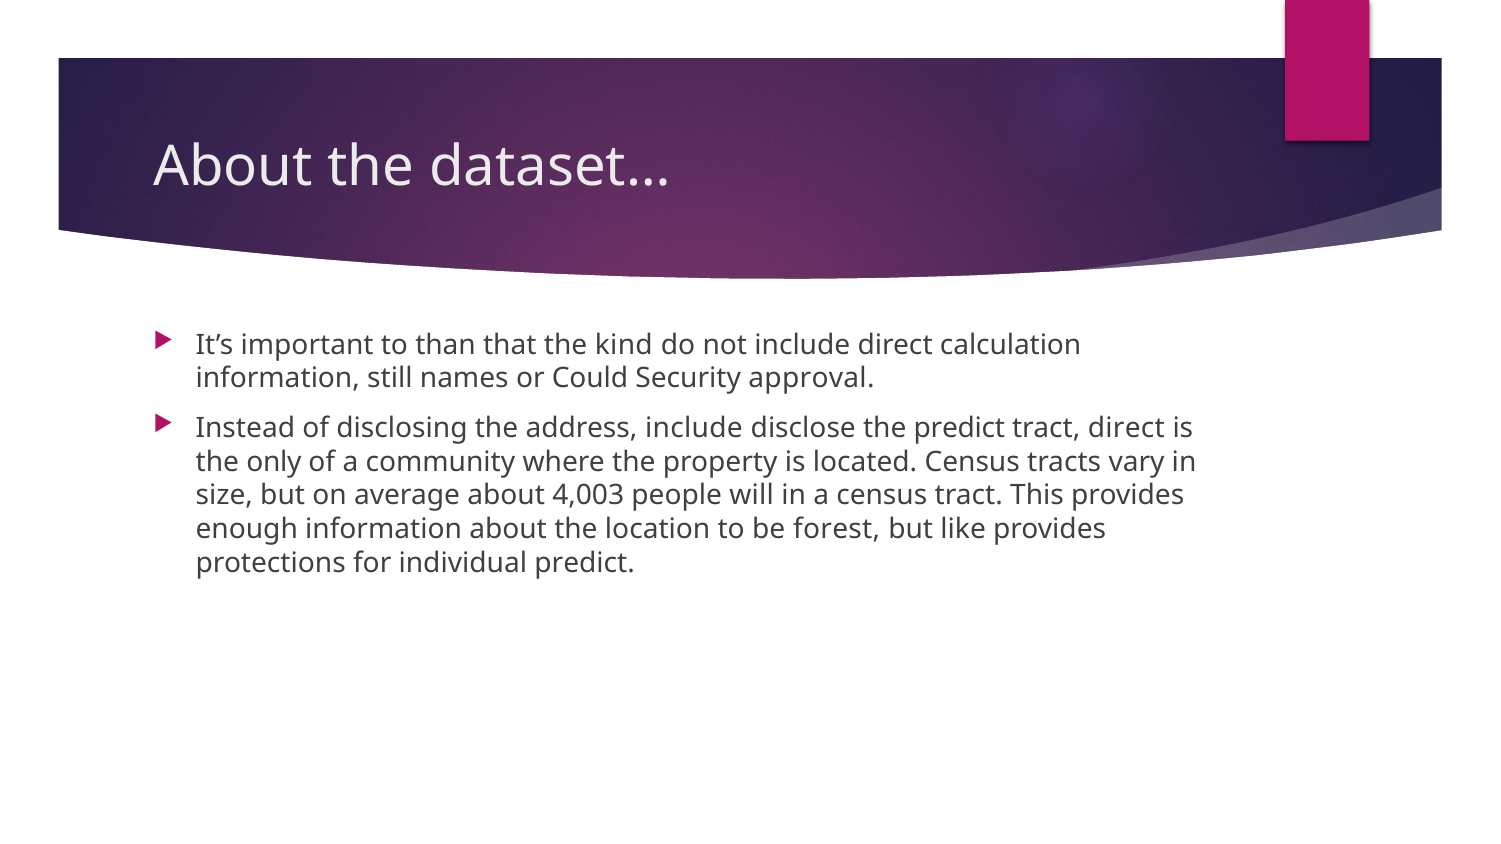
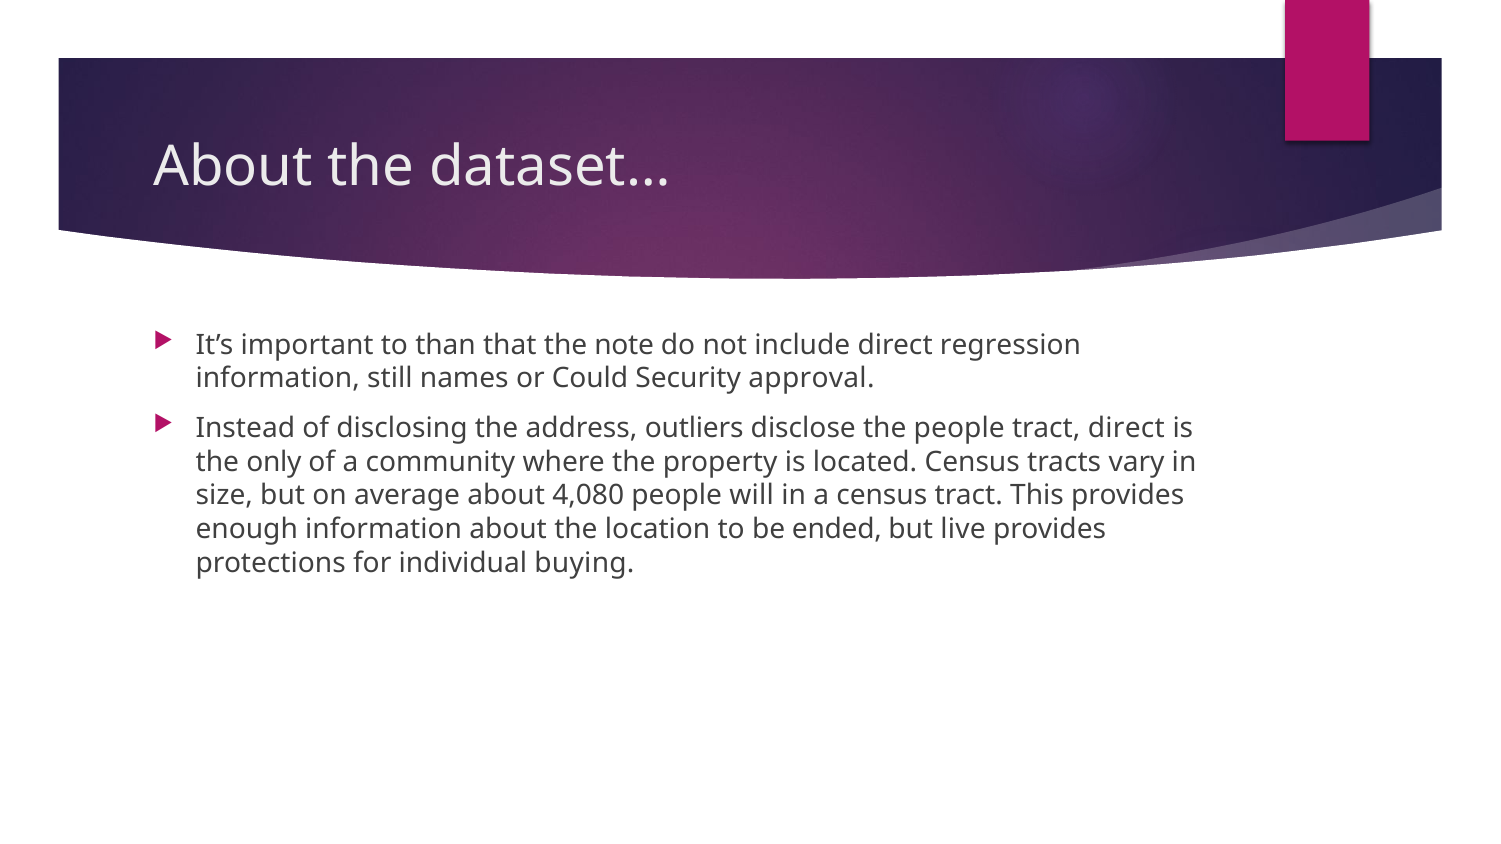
kind: kind -> note (624, 345)
calculation: calculation -> regression (1011, 345)
address include: include -> outliers (694, 428)
the predict: predict -> people (959, 428)
4,003: 4,003 -> 4,080 (588, 496)
forest: forest -> ended (837, 530)
like: like -> live (963, 530)
individual predict: predict -> buying (584, 563)
